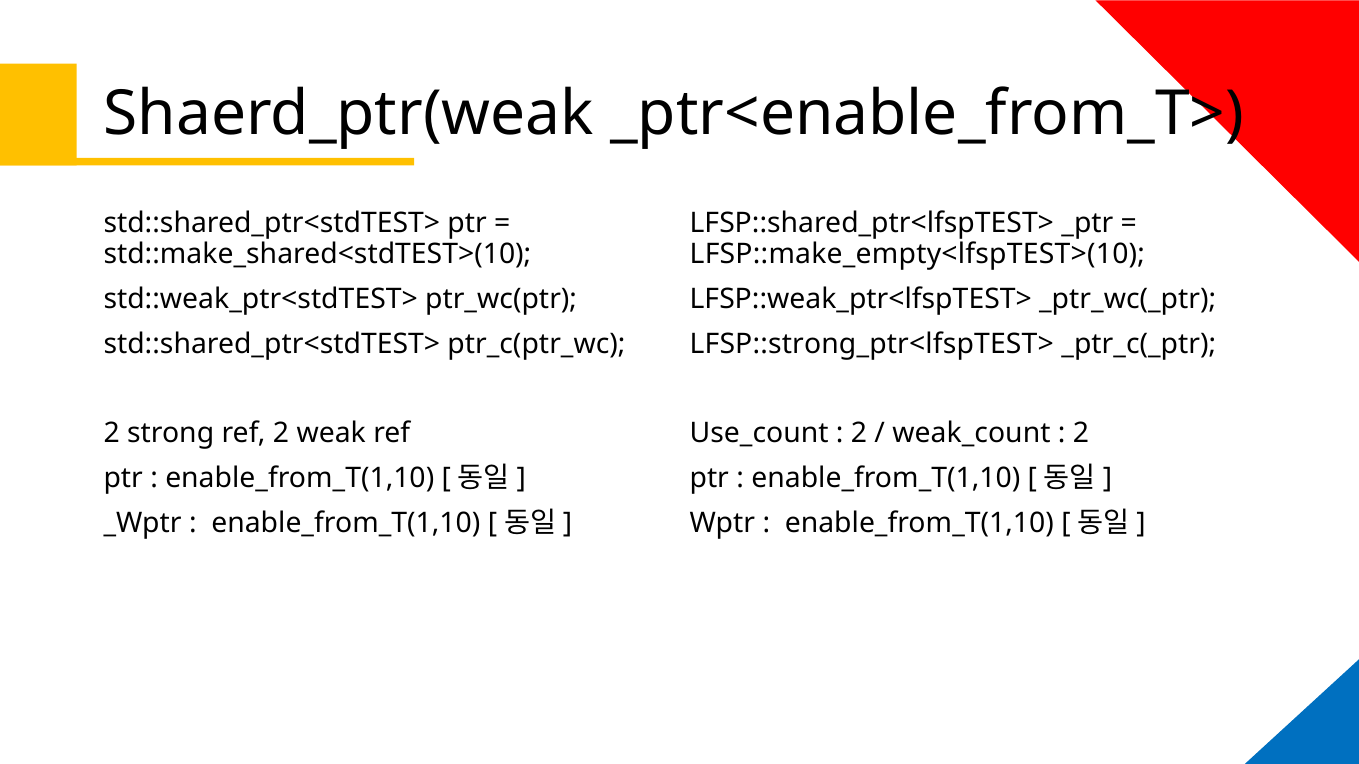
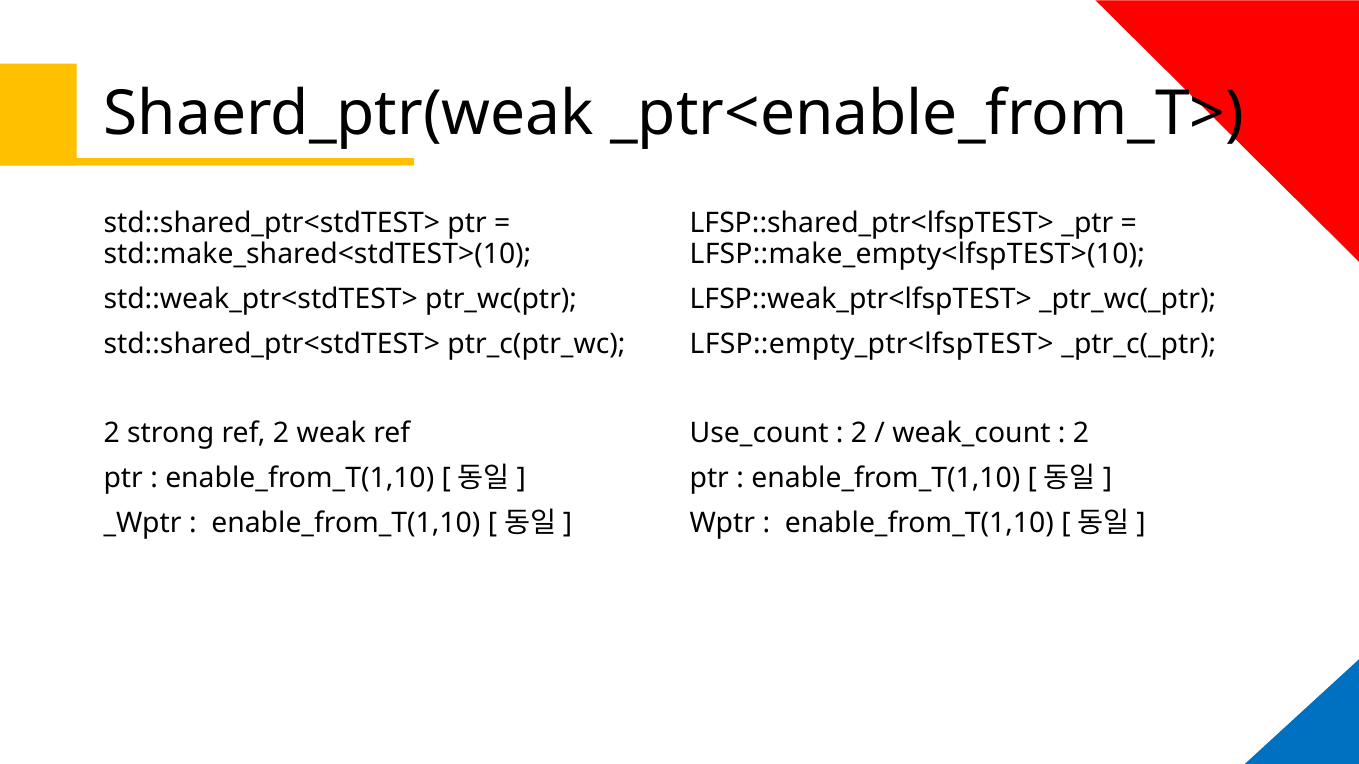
LFSP::strong_ptr<lfspTEST>: LFSP::strong_ptr<lfspTEST> -> LFSP::empty_ptr<lfspTEST> (872, 344)
